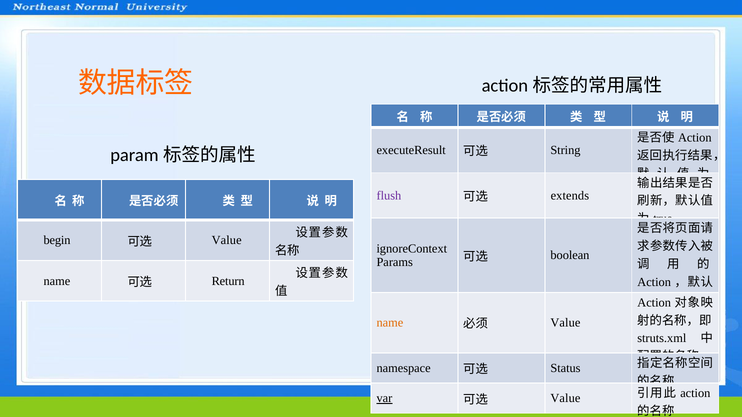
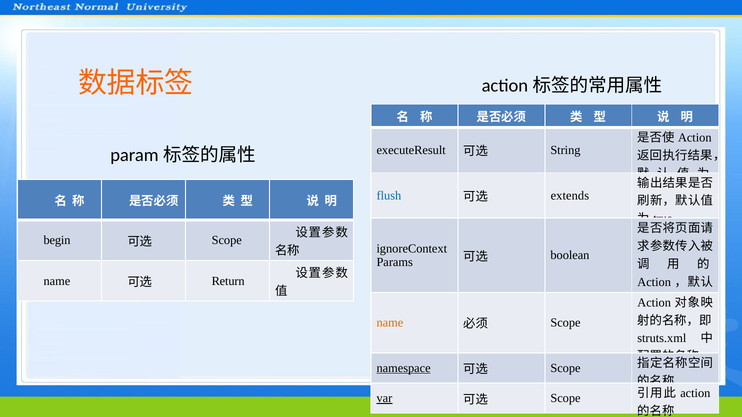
flush colour: purple -> blue (389, 196)
Value: Value -> Scope (227, 241)
Value: Value -> Scope (565, 323)
namespace underline: none -> present (404, 368)
Status: Status -> Scope (565, 368)
Value: Value -> Scope (565, 399)
